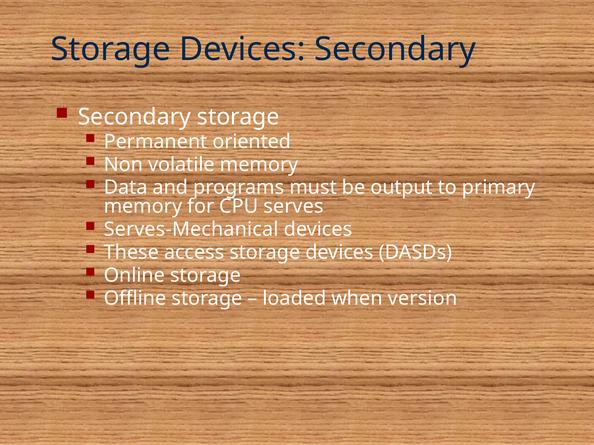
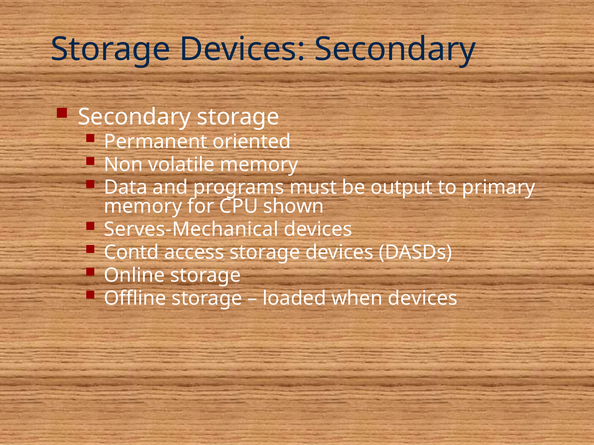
serves: serves -> shown (294, 207)
These: These -> Contd (131, 253)
when version: version -> devices (423, 299)
